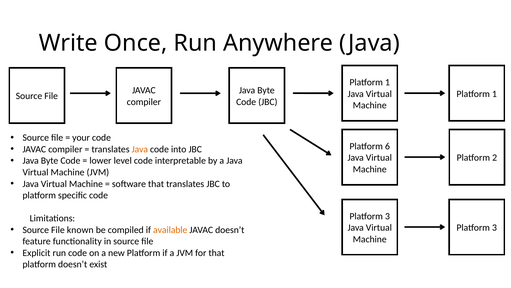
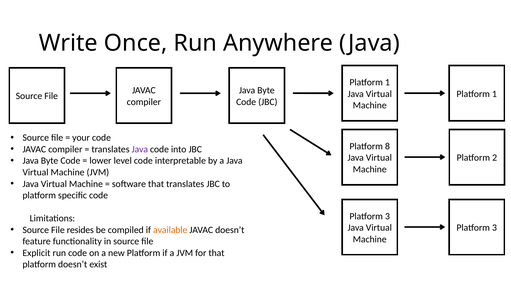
6: 6 -> 8 (387, 146)
Java colour: orange -> purple (140, 149)
known: known -> resides (80, 229)
